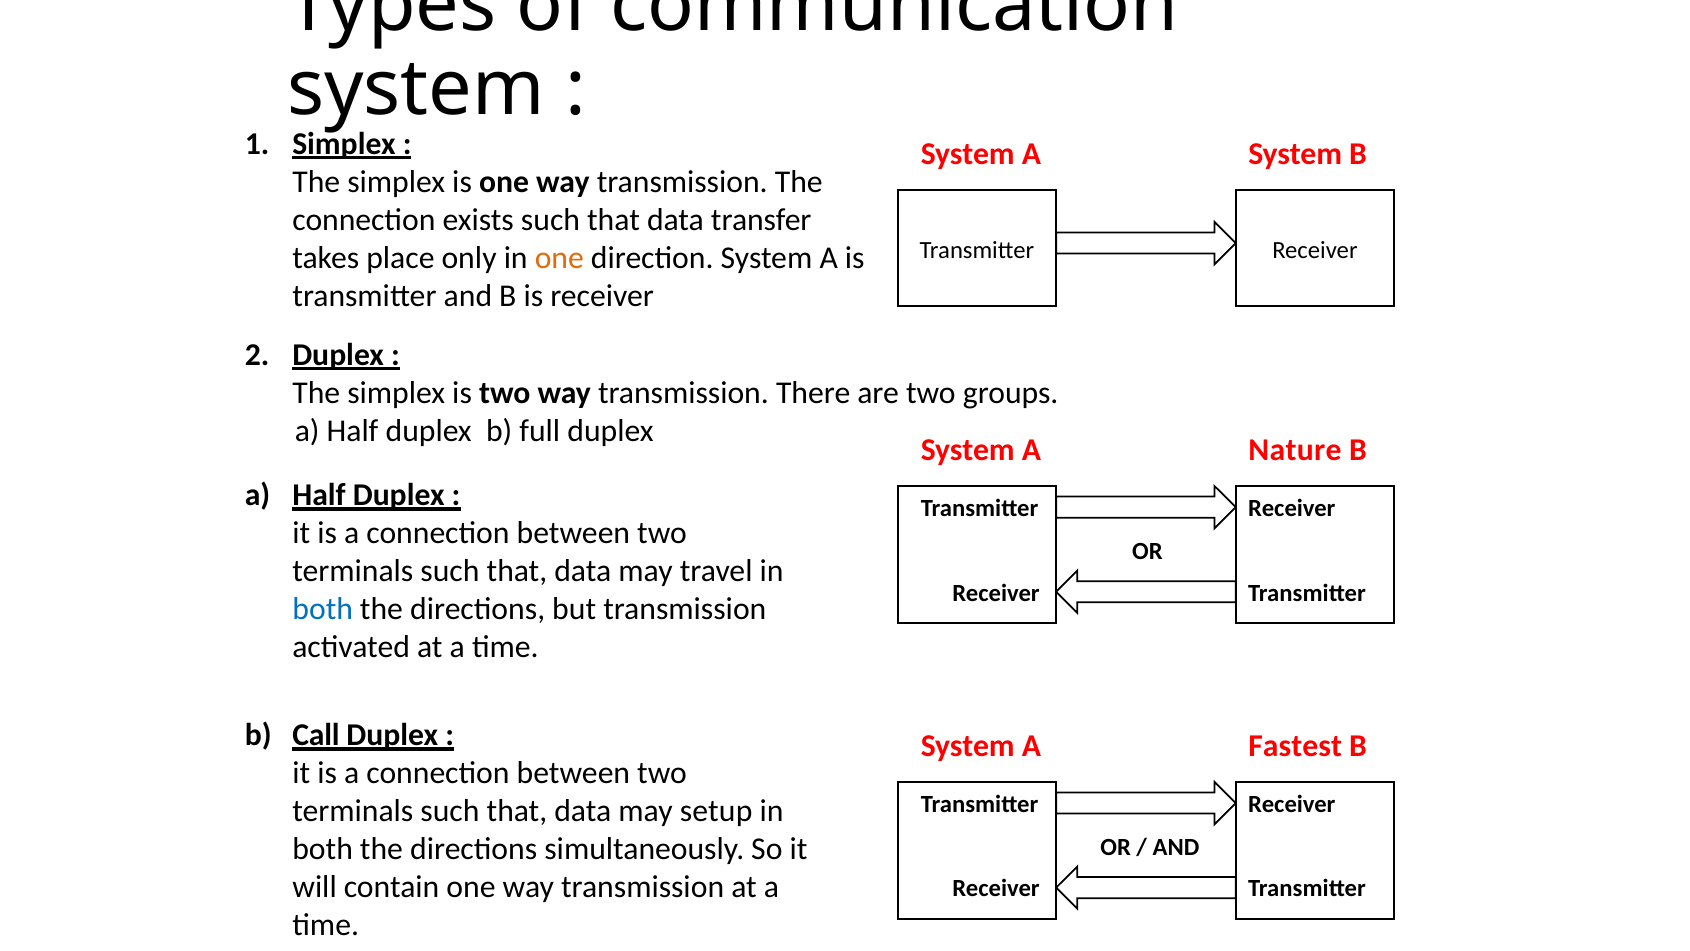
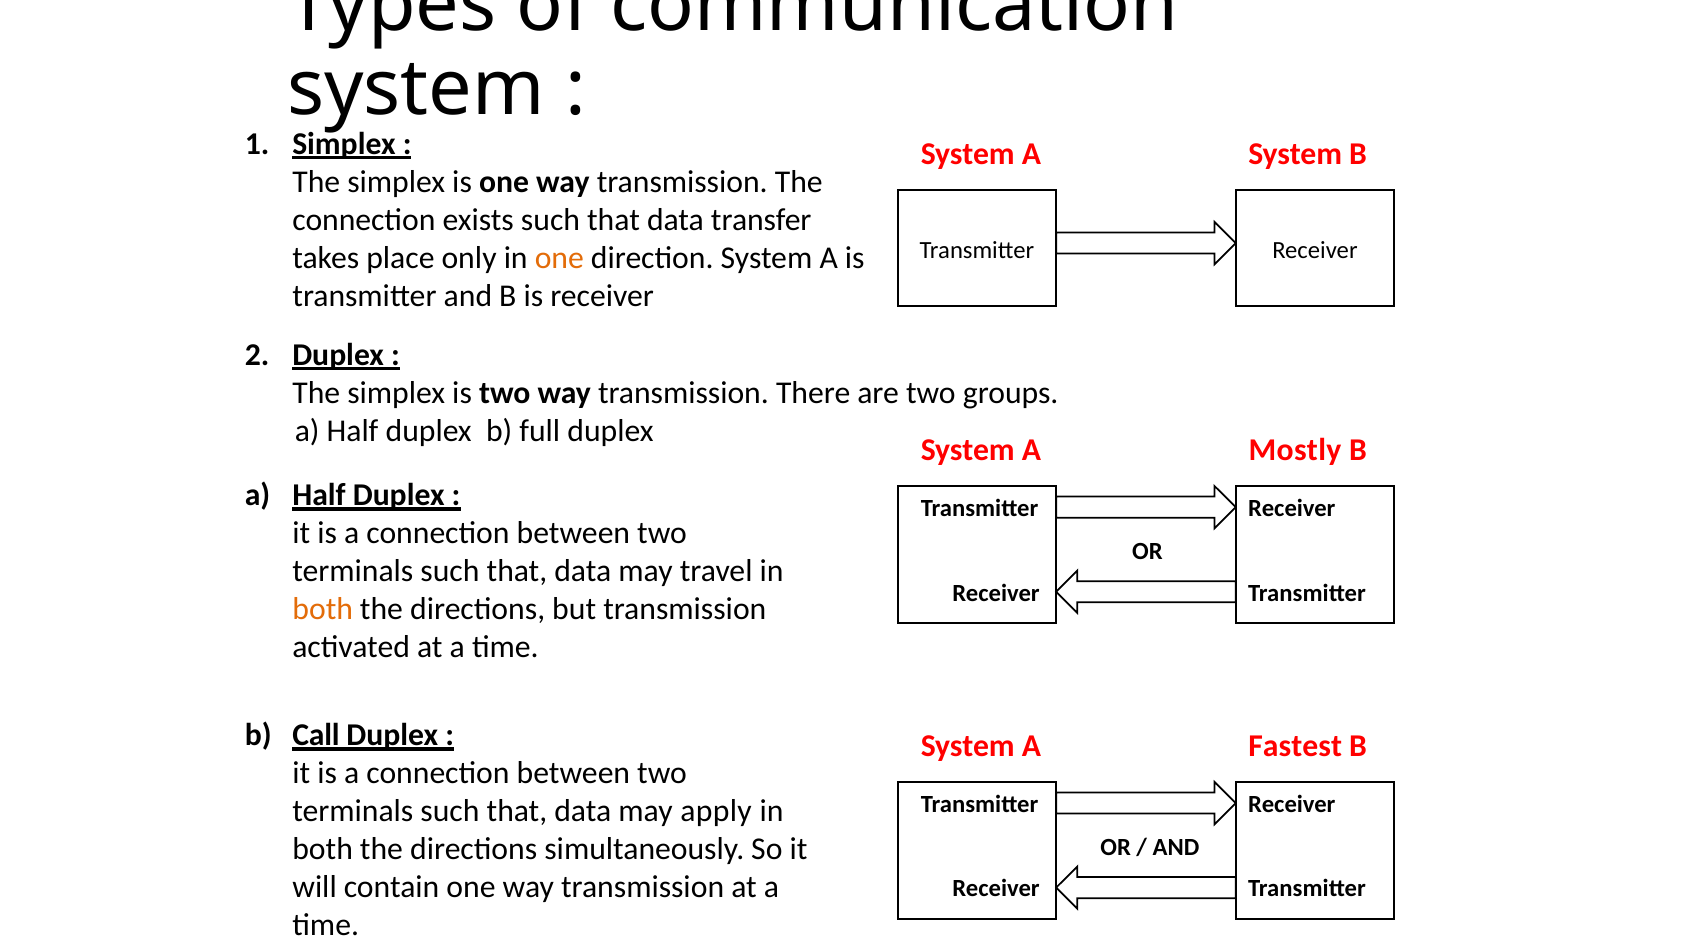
Nature: Nature -> Mostly (1295, 450)
both colour: blue -> orange (323, 609)
setup: setup -> apply (716, 811)
